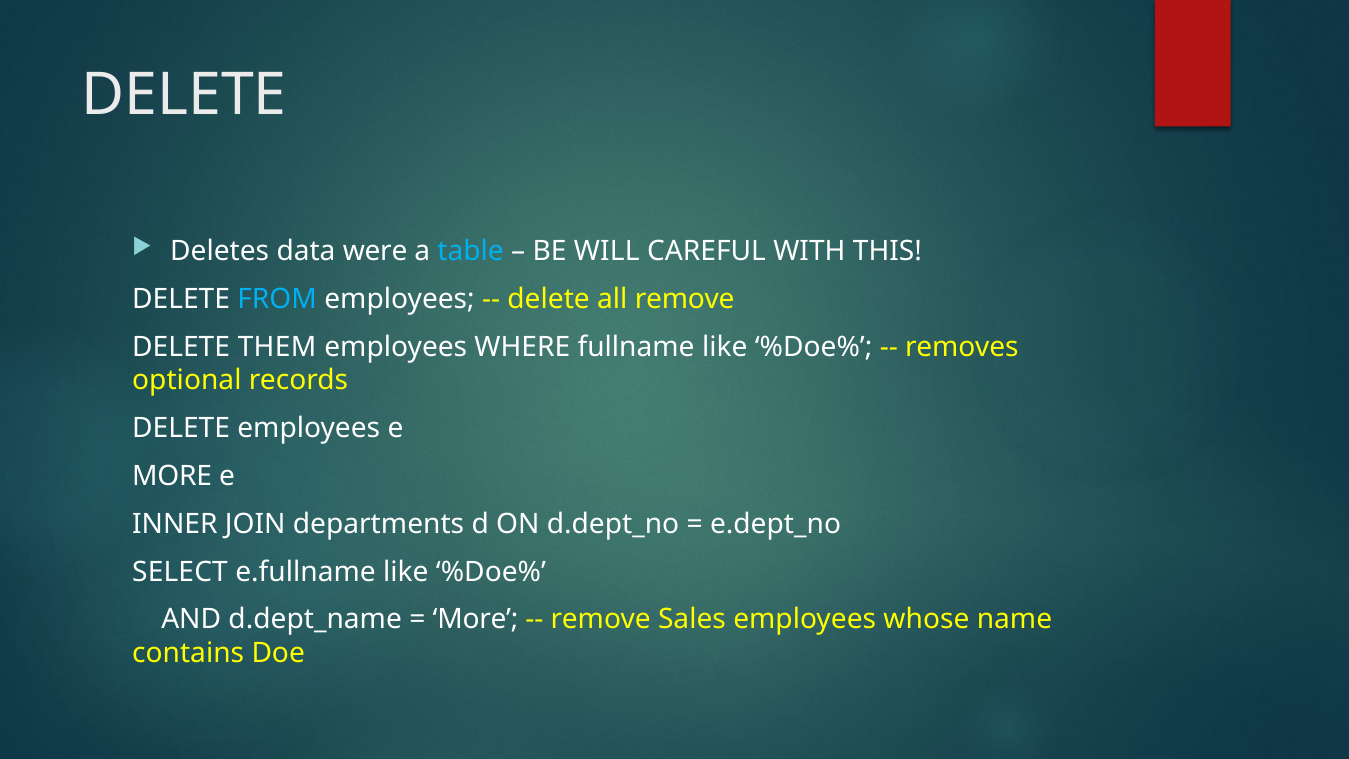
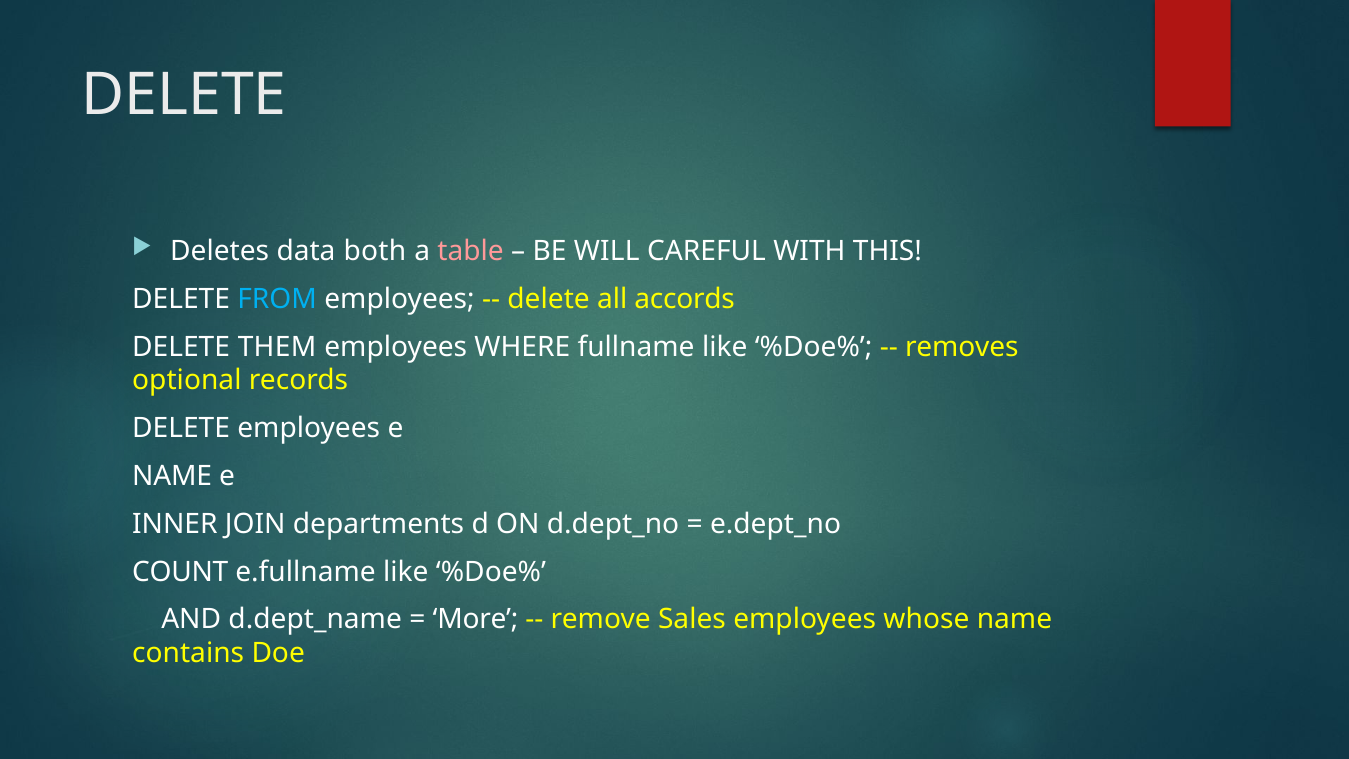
were: were -> both (375, 251)
table colour: light blue -> pink (471, 251)
all remove: remove -> accords (685, 299)
MORE: MORE -> NAME (172, 476)
SELECT: SELECT -> COUNT (180, 572)
